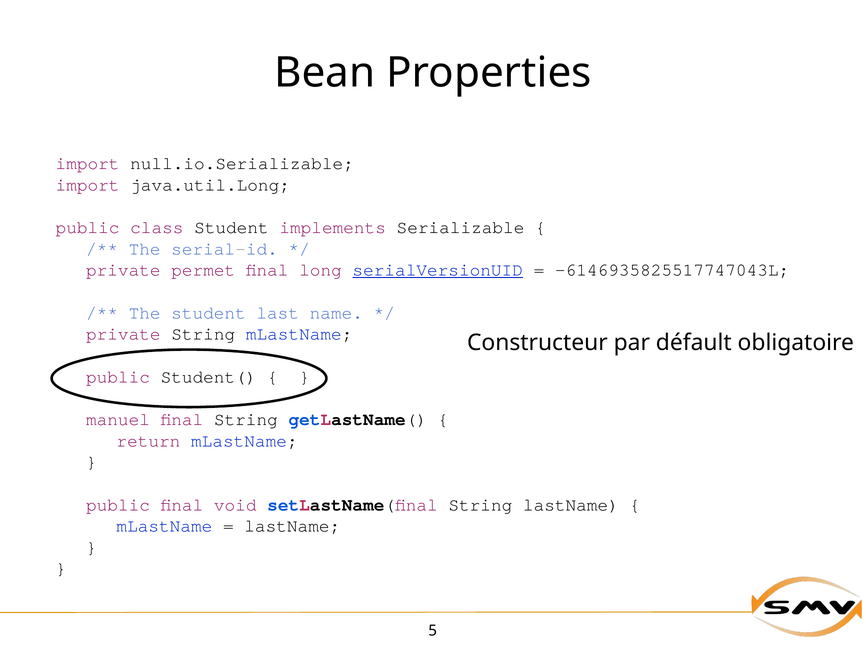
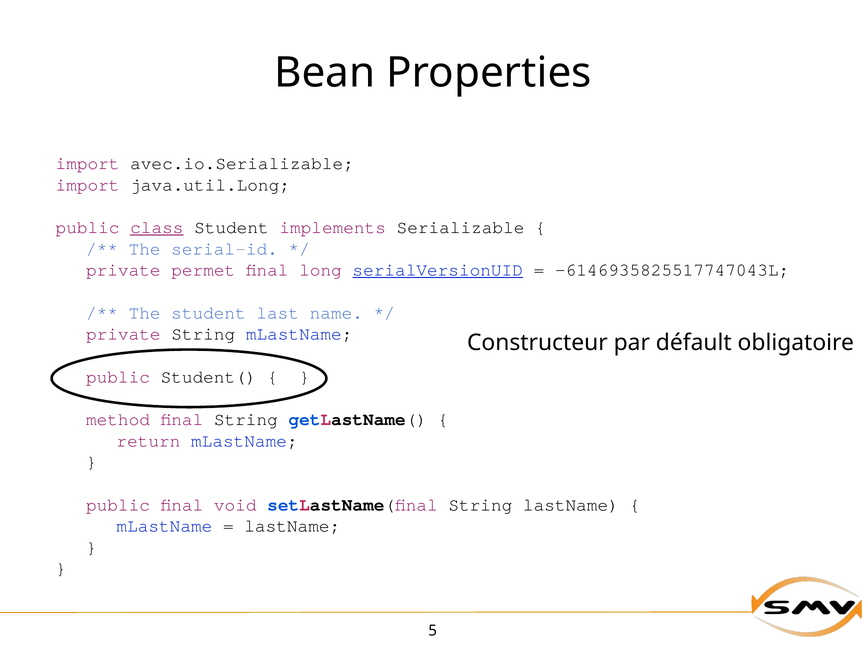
null.io.Serializable: null.io.Serializable -> avec.io.Serializable (242, 163)
class underline: none -> present (157, 227)
manuel: manuel -> method (118, 419)
